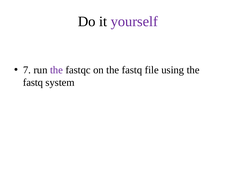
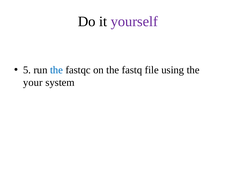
7: 7 -> 5 (27, 70)
the colour: purple -> blue (56, 70)
fastq: fastq -> your (33, 83)
